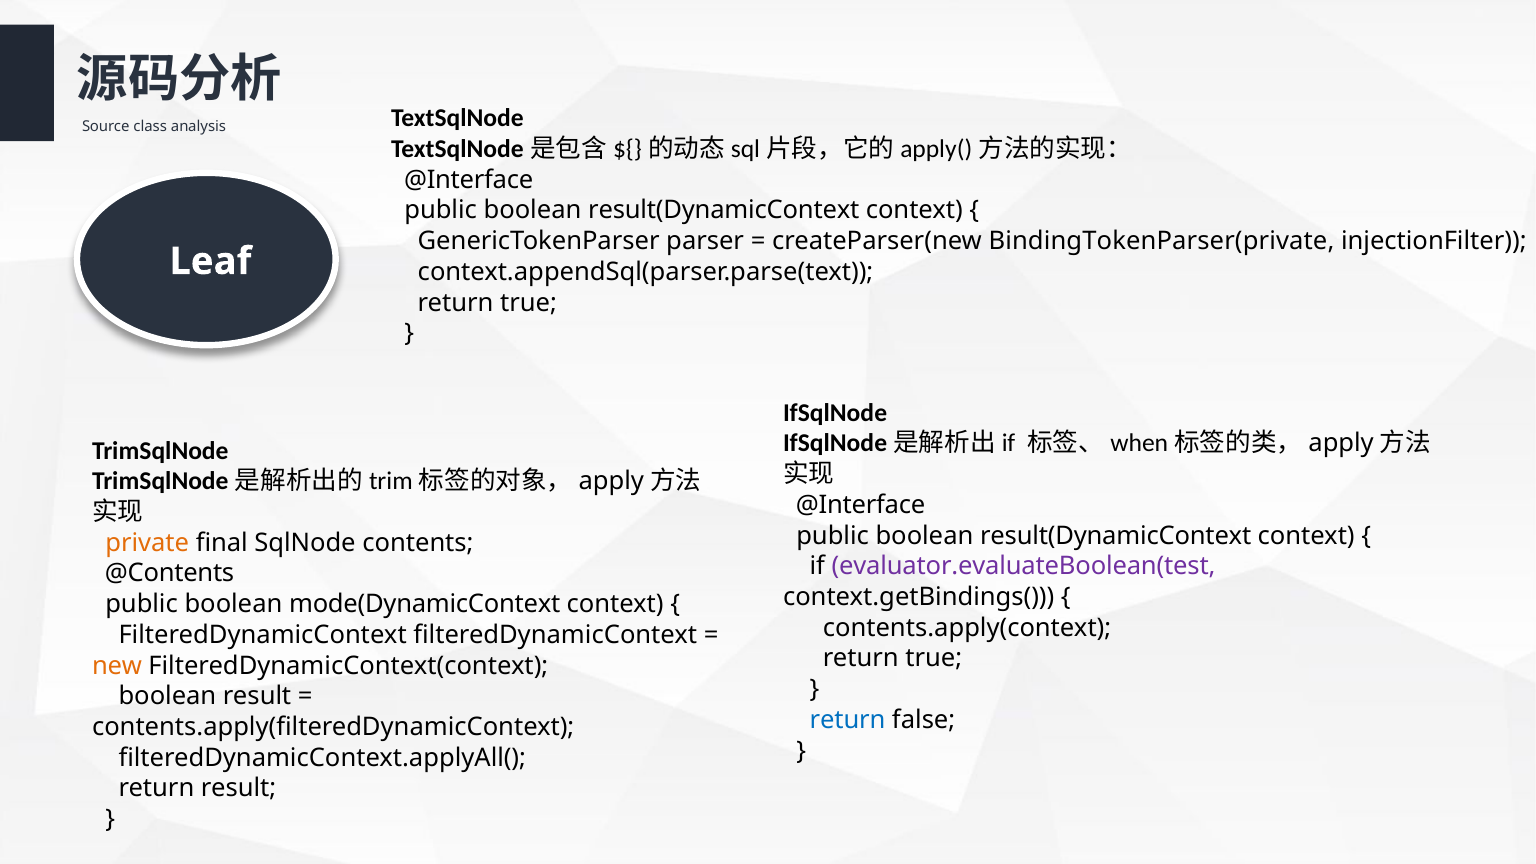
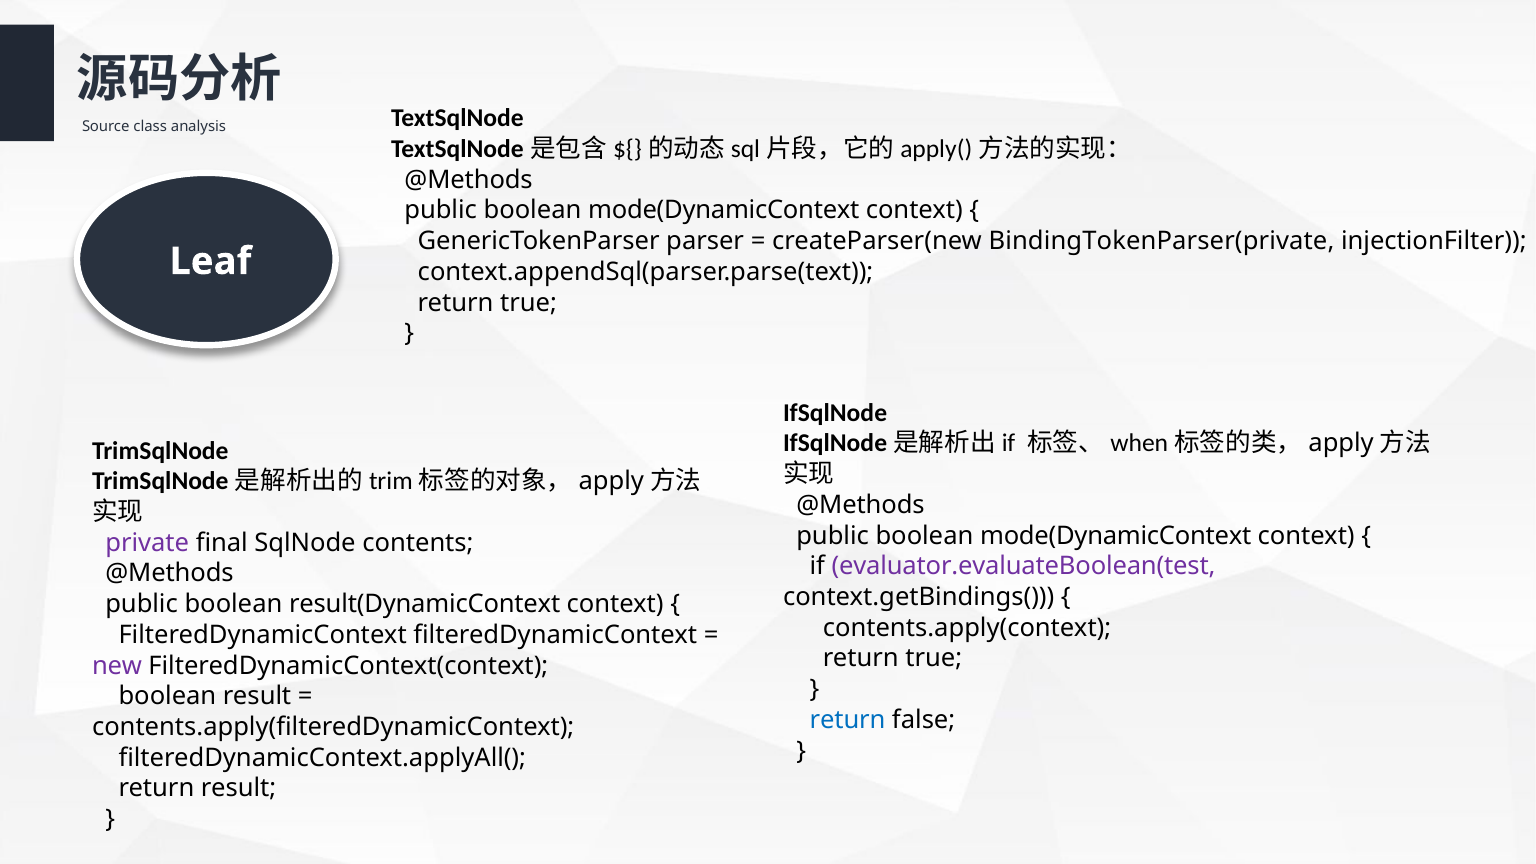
@Interface: @Interface -> @Methods (469, 180)
result(DynamicContext: result(DynamicContext -> mode(DynamicContext (724, 210)
@Interface: @Interface -> @Methods (861, 505)
result(DynamicContext: result(DynamicContext -> mode(DynamicContext (1116, 536)
private colour: orange -> purple (147, 543)
@Contents: @Contents -> @Methods (169, 574)
mode(DynamicContext: mode(DynamicContext -> result(DynamicContext (425, 604)
new colour: orange -> purple (117, 666)
